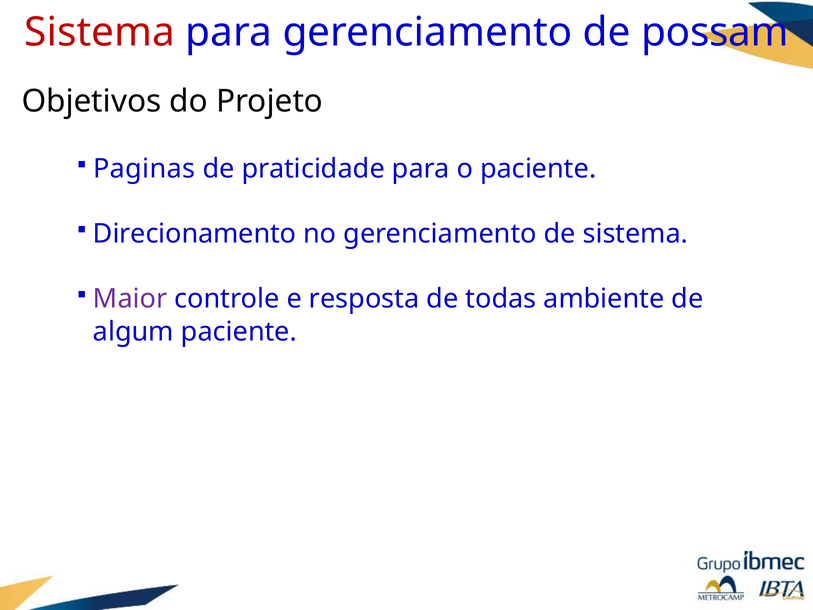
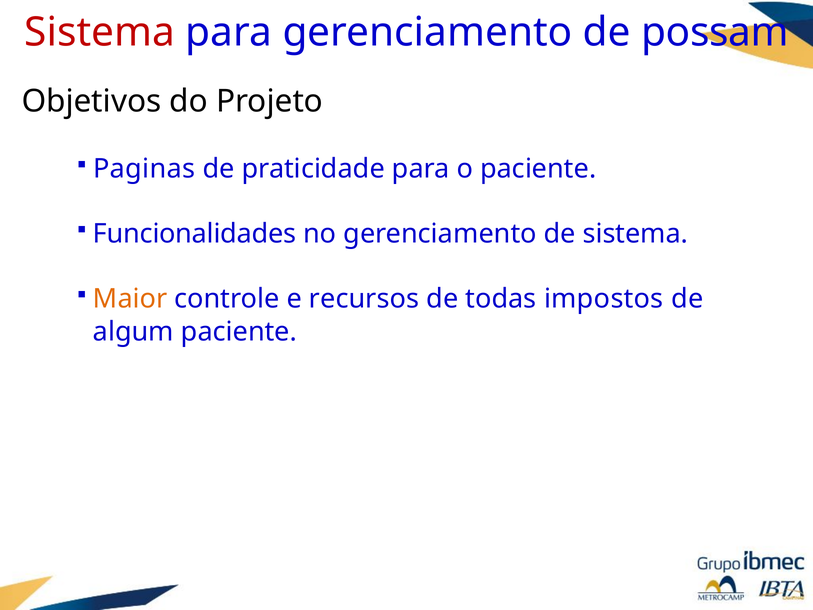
Direcionamento: Direcionamento -> Funcionalidades (195, 234)
Maior colour: purple -> orange (130, 299)
resposta: resposta -> recursos (364, 299)
ambiente: ambiente -> impostos (604, 299)
